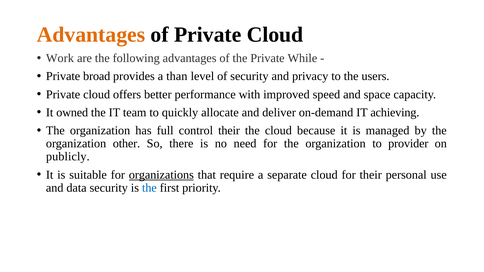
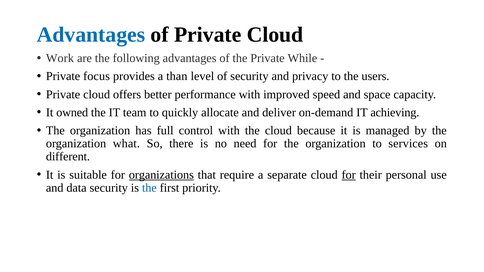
Advantages colour: orange -> blue (91, 35)
broad: broad -> focus (97, 76)
control their: their -> with (229, 131)
other: other -> what (126, 144)
provider: provider -> services (408, 144)
publicly: publicly -> different (68, 157)
for underline: none -> present (349, 175)
